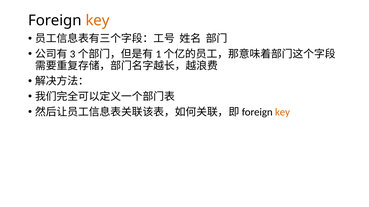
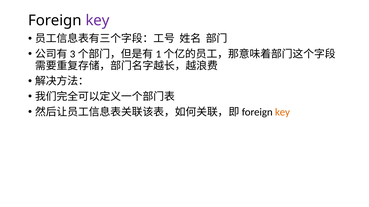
key colour: orange -> purple (97, 20)
